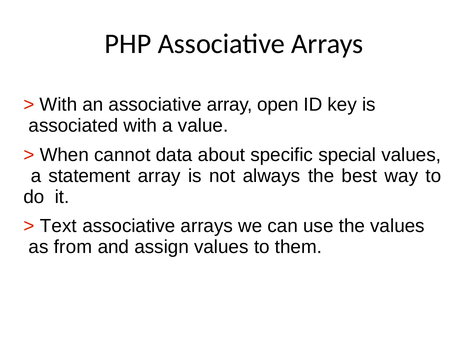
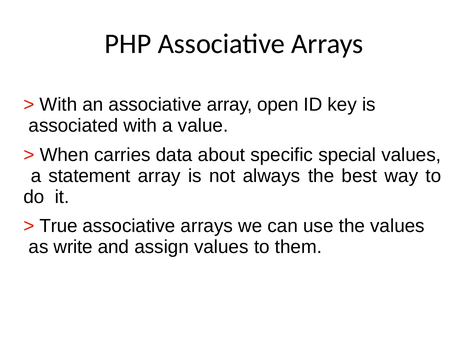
cannot: cannot -> carries (122, 155)
Text: Text -> True (58, 226)
from: from -> write (73, 247)
